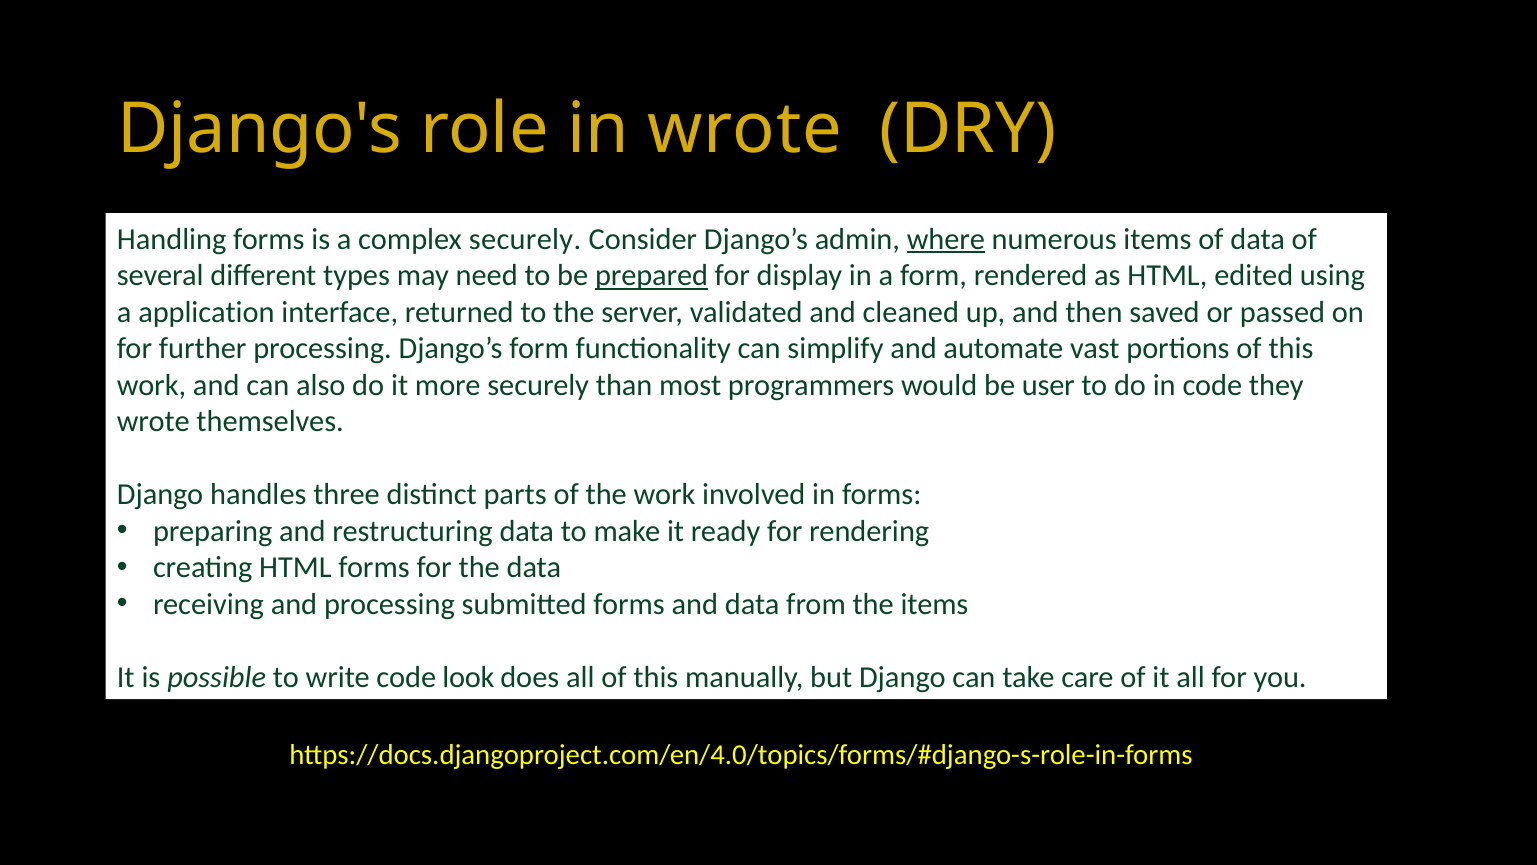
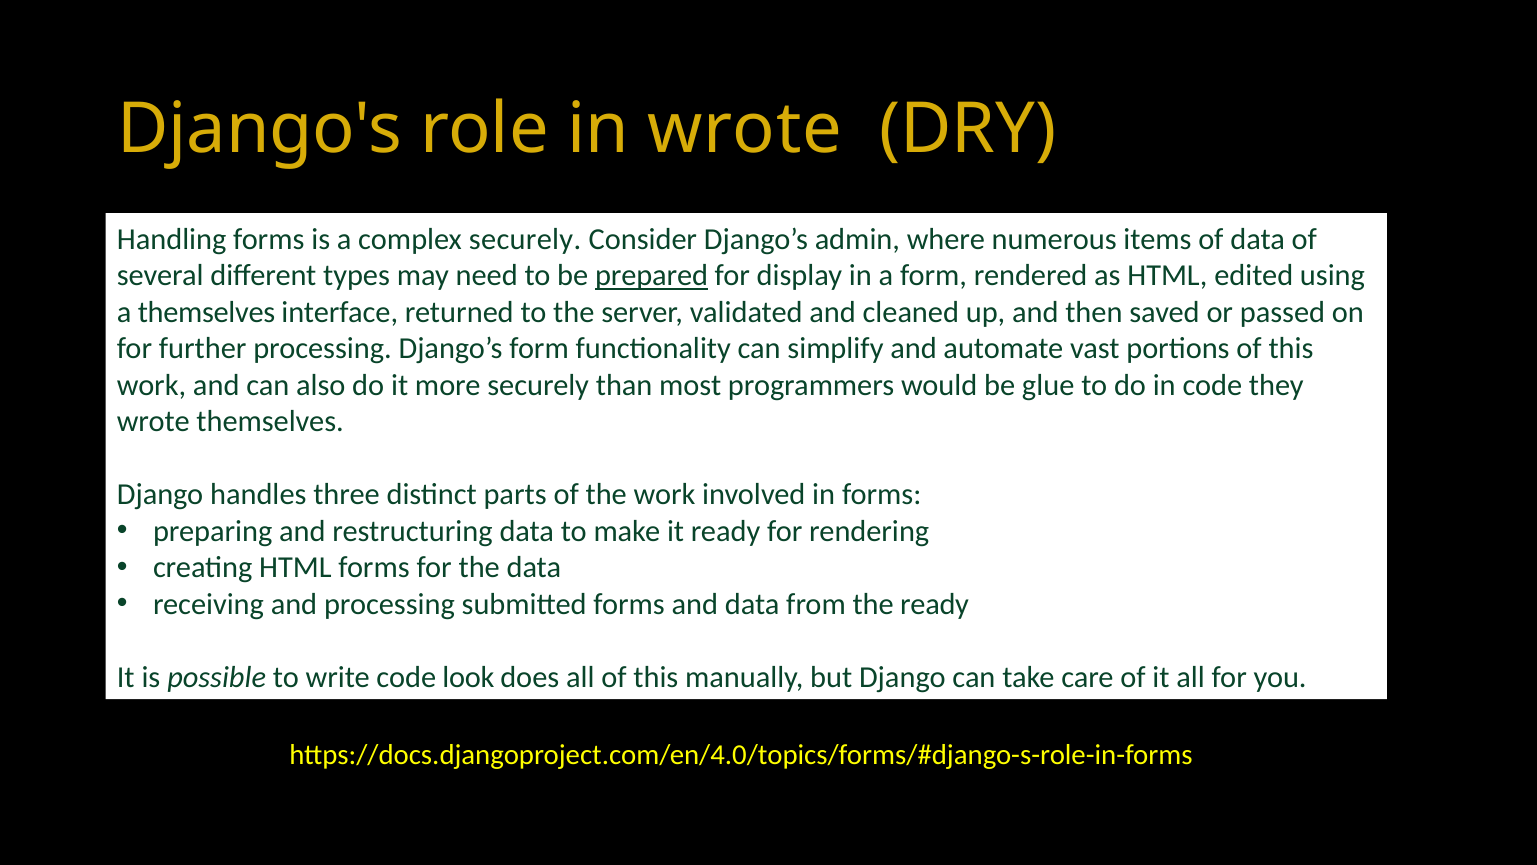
where underline: present -> none (946, 239)
a application: application -> themselves (207, 312)
user: user -> glue (1048, 385)
the items: items -> ready (935, 604)
